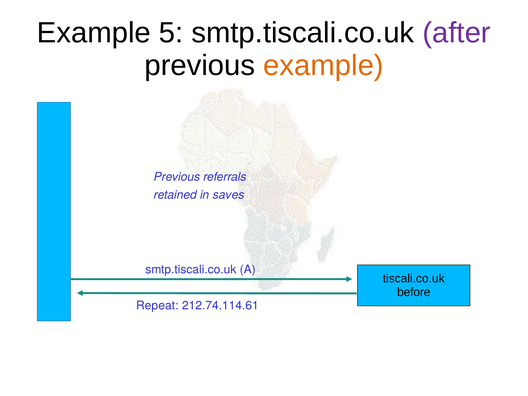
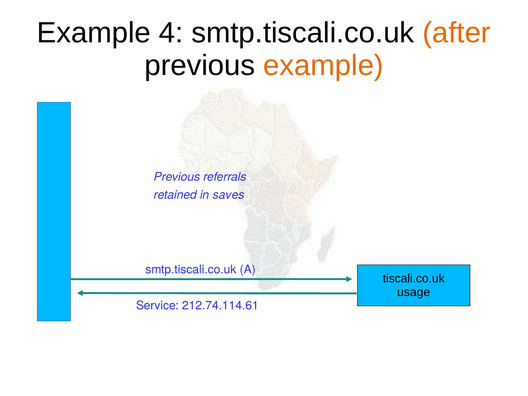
5: 5 -> 4 (171, 33)
after colour: purple -> orange (457, 33)
before: before -> usage (414, 292)
Repeat: Repeat -> Service (157, 306)
